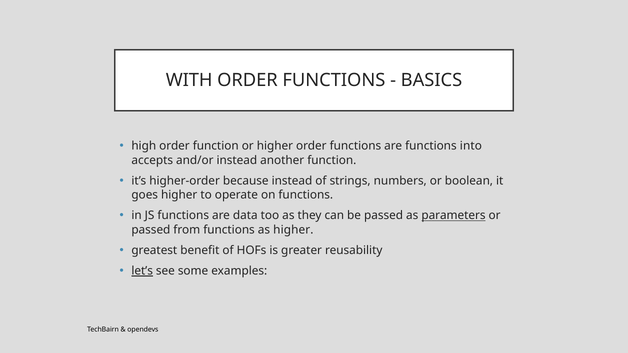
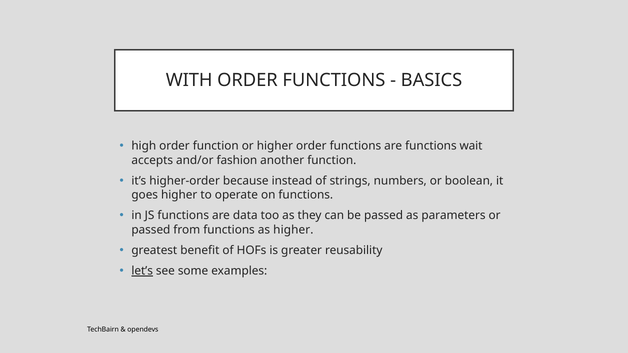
into: into -> wait (471, 146)
and/or instead: instead -> fashion (237, 160)
parameters underline: present -> none (453, 216)
